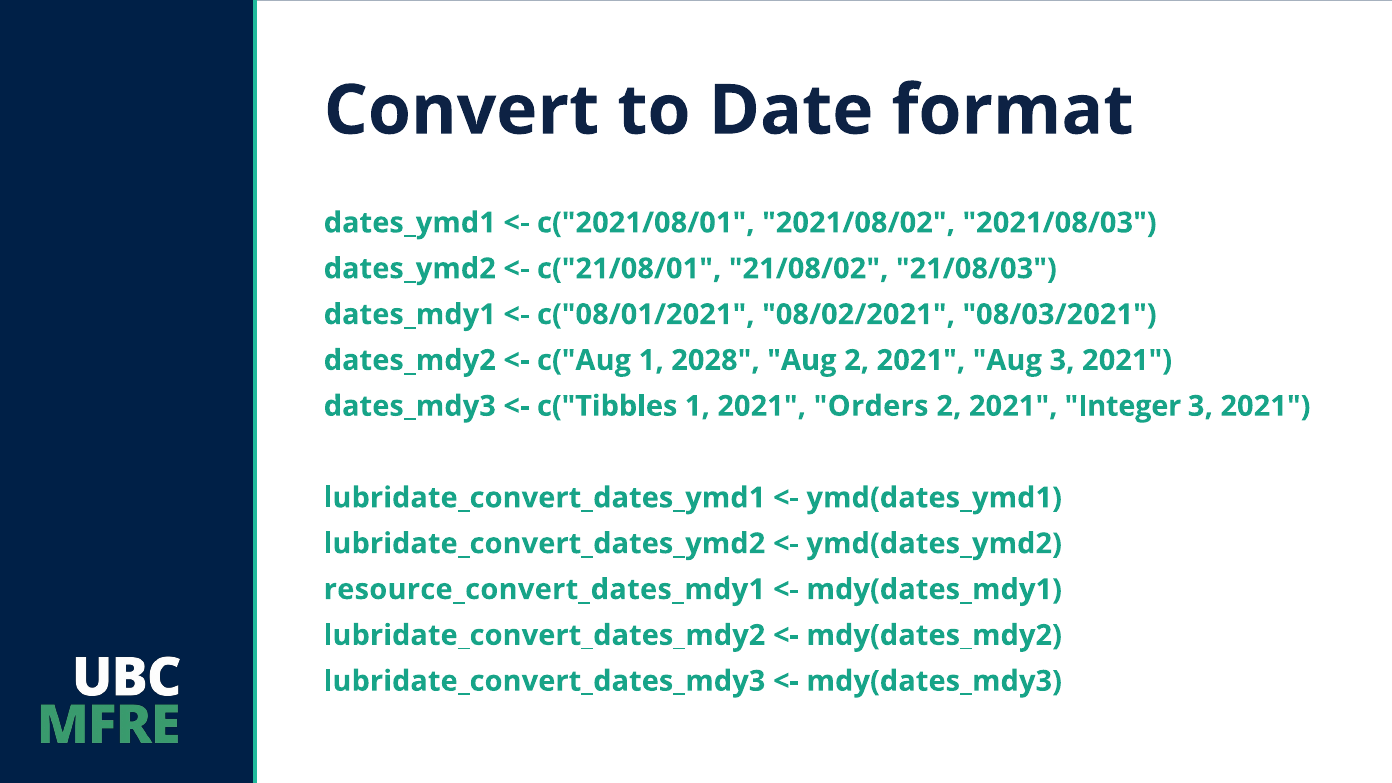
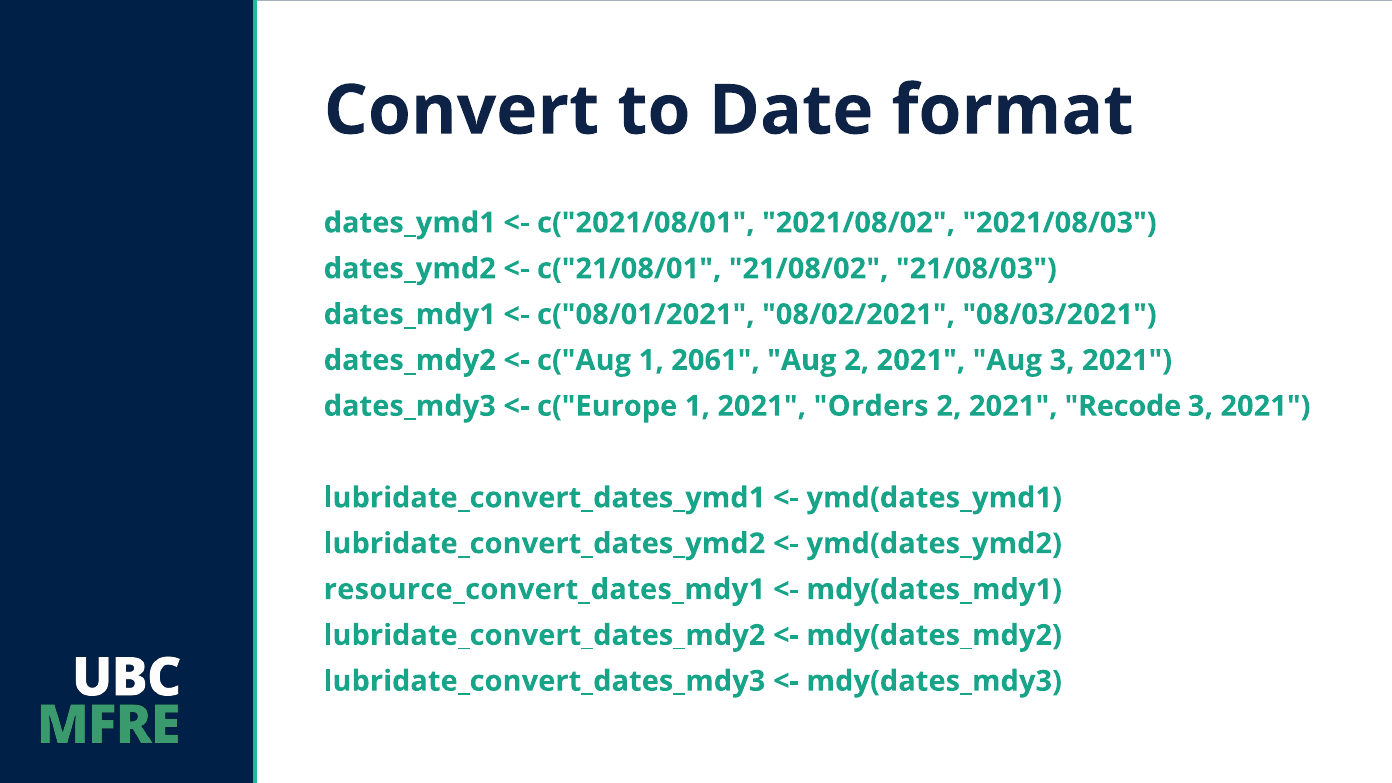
2028: 2028 -> 2061 (715, 360)
c("Tibbles: c("Tibbles -> c("Europe (607, 406)
Integer: Integer -> Recode (1123, 406)
